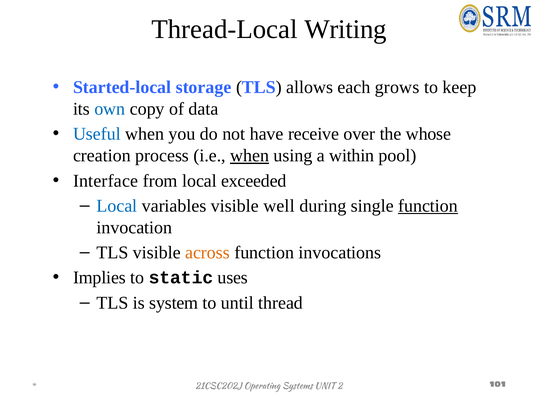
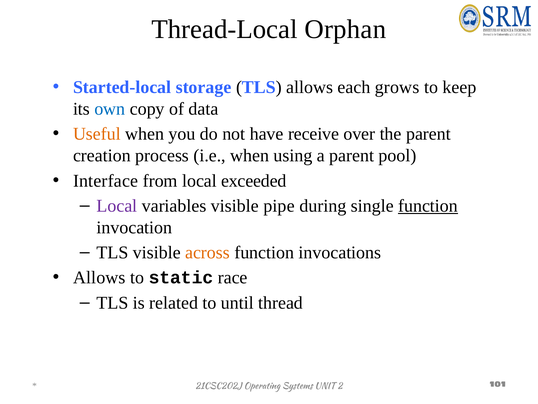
Writing: Writing -> Orphan (345, 29)
Useful colour: blue -> orange (97, 134)
the whose: whose -> parent (428, 134)
when underline: present -> none (250, 155)
a within: within -> parent (352, 155)
Local colour: blue -> purple (117, 206)
well: well -> pipe (279, 206)
Implies: Implies -> Allows (99, 277)
uses: uses -> race (233, 277)
system: system -> related (174, 302)
